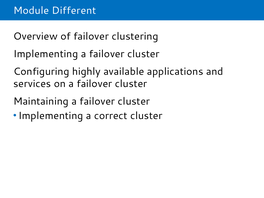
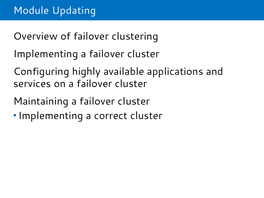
Different: Different -> Updating (74, 10)
